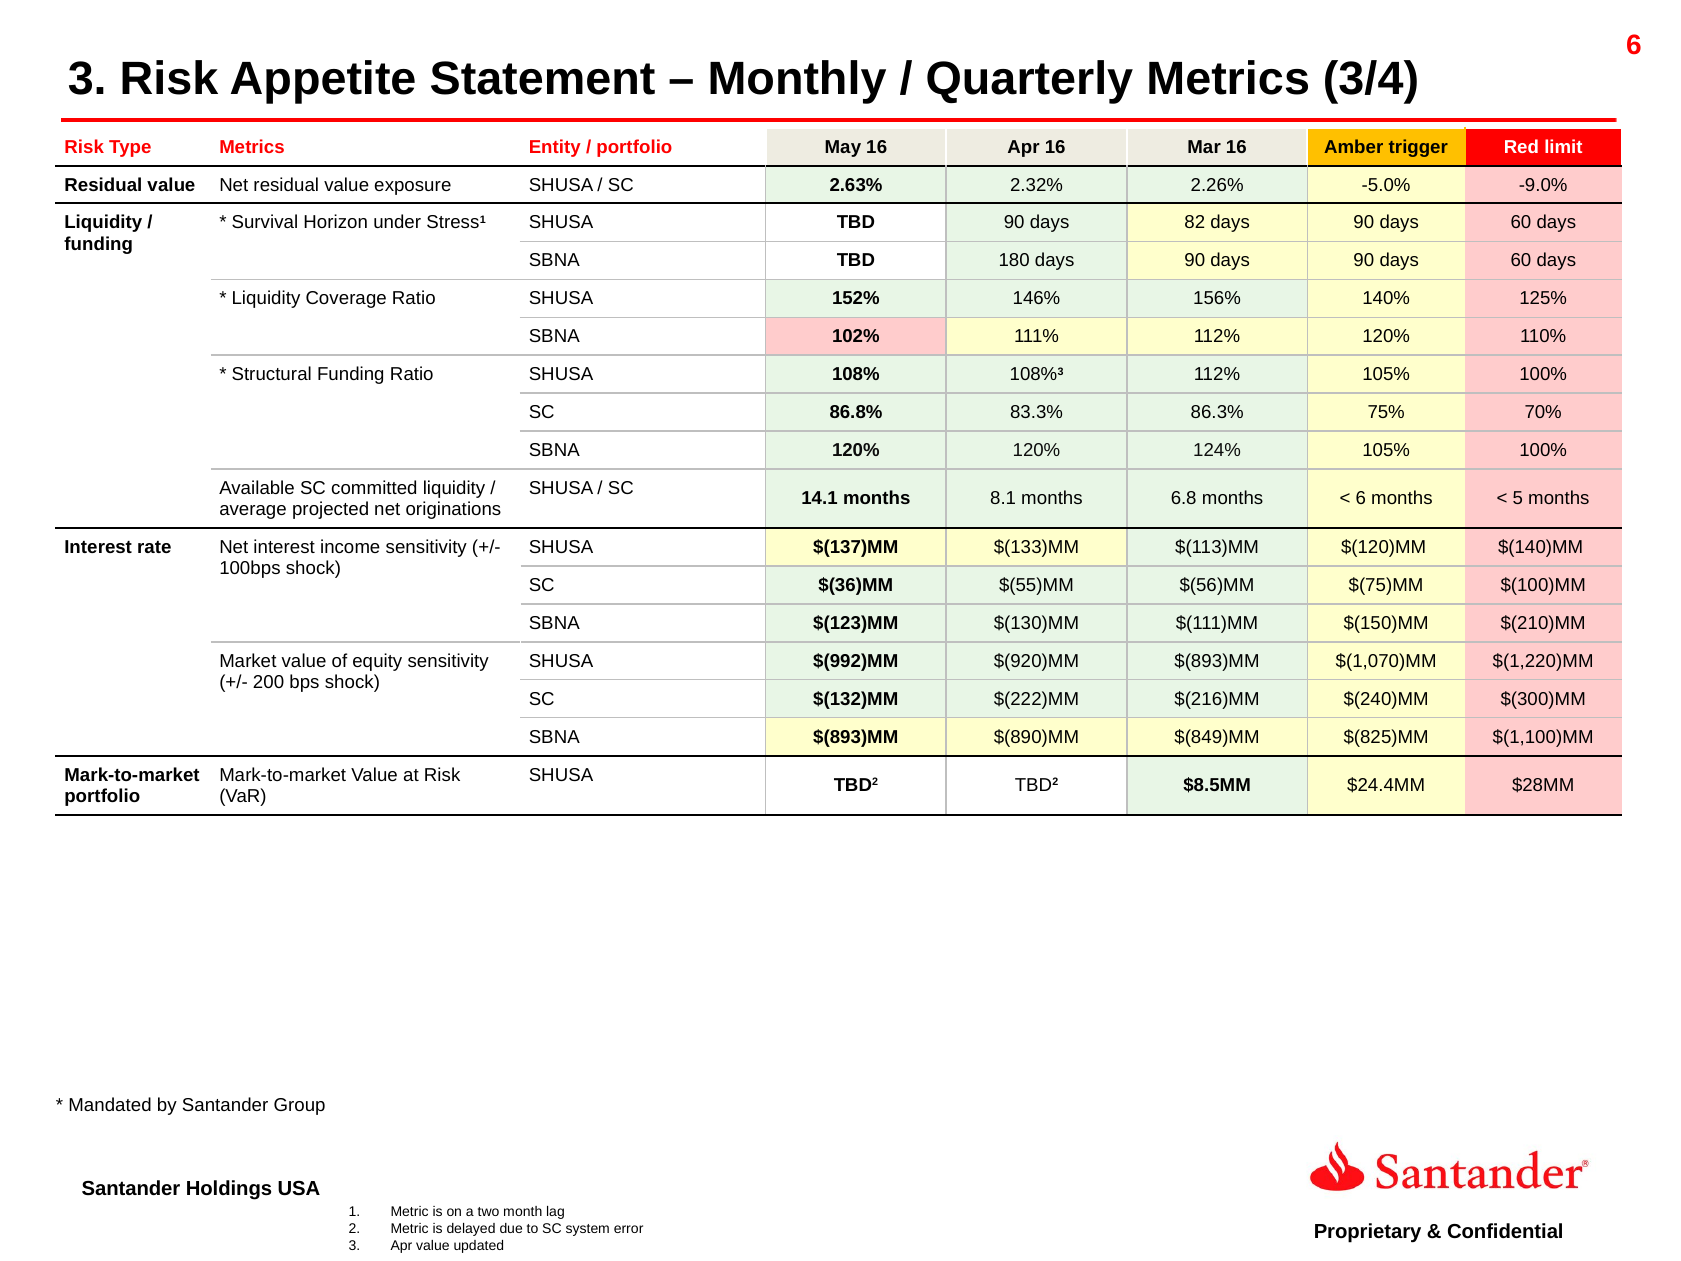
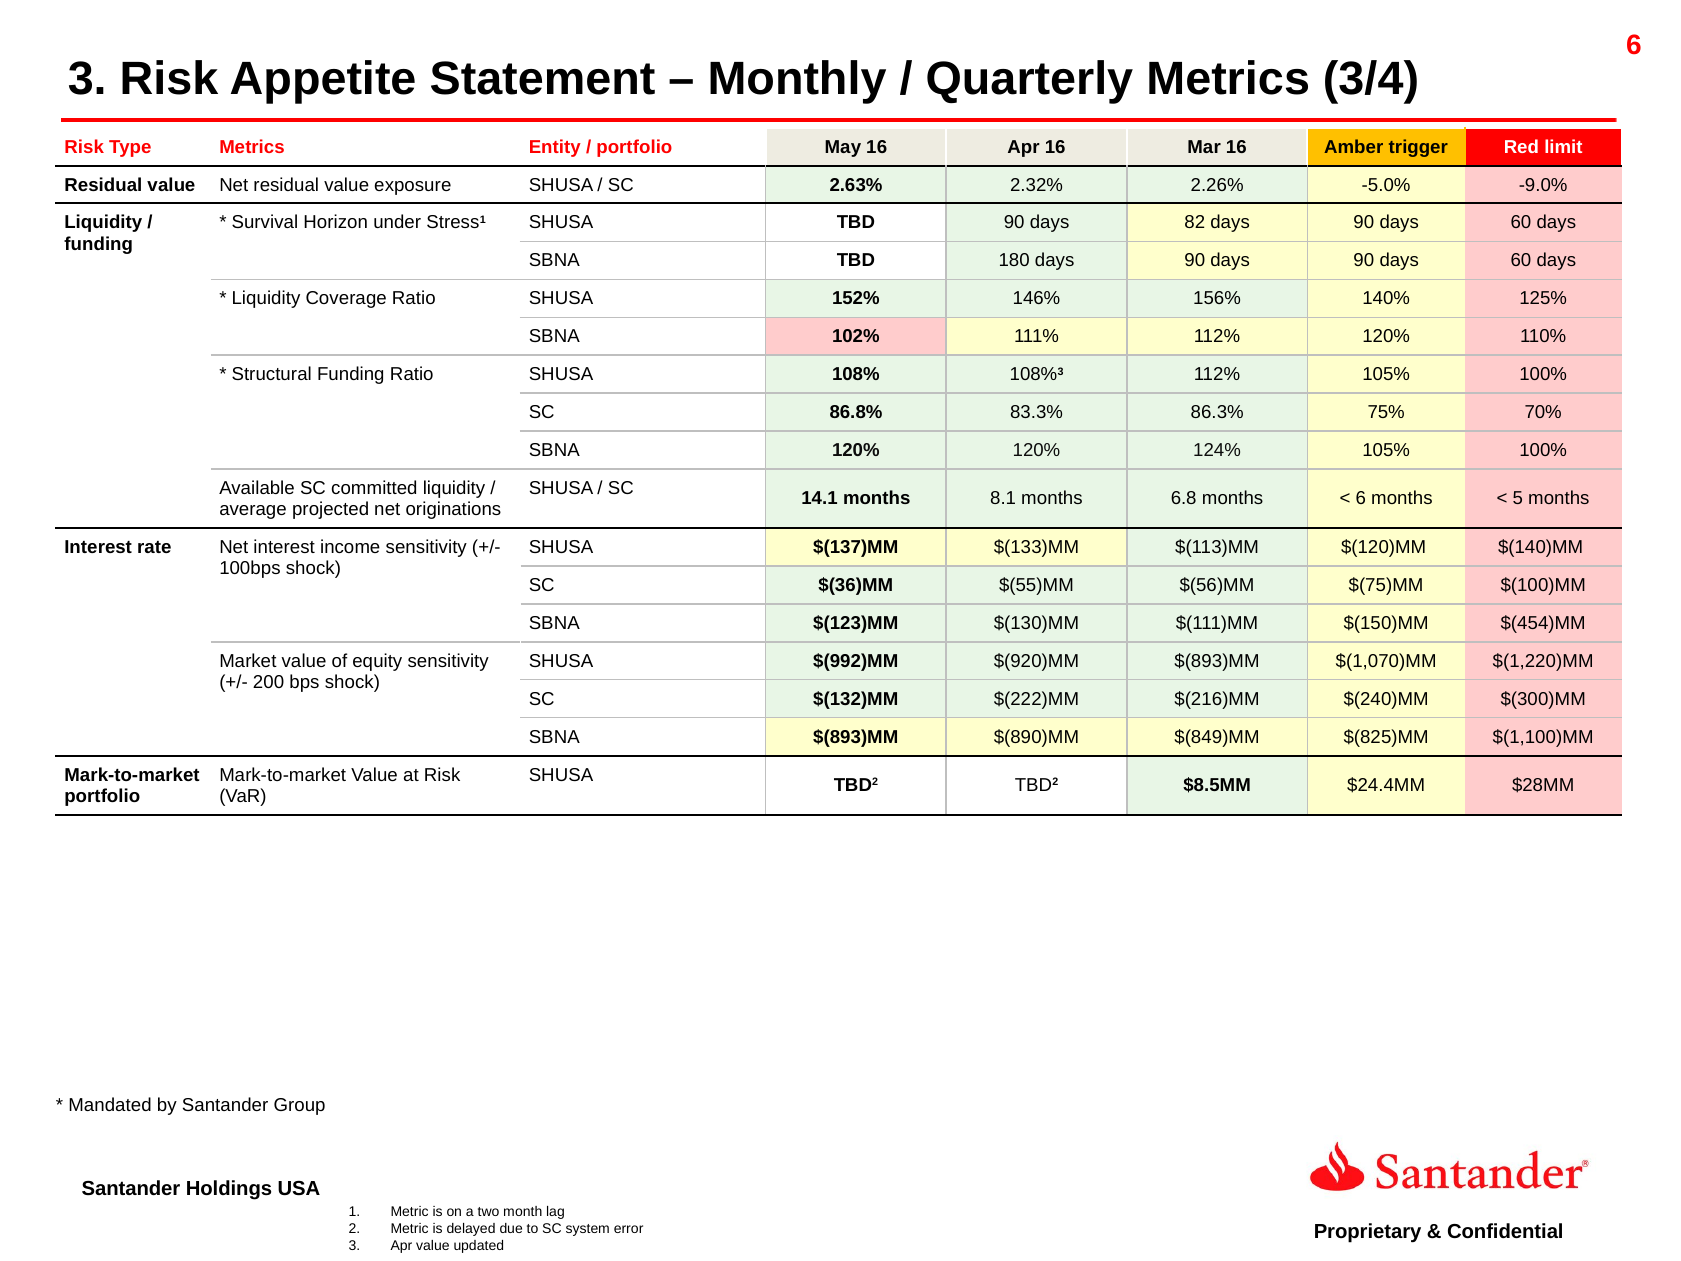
$(210)MM: $(210)MM -> $(454)MM (1543, 623)
